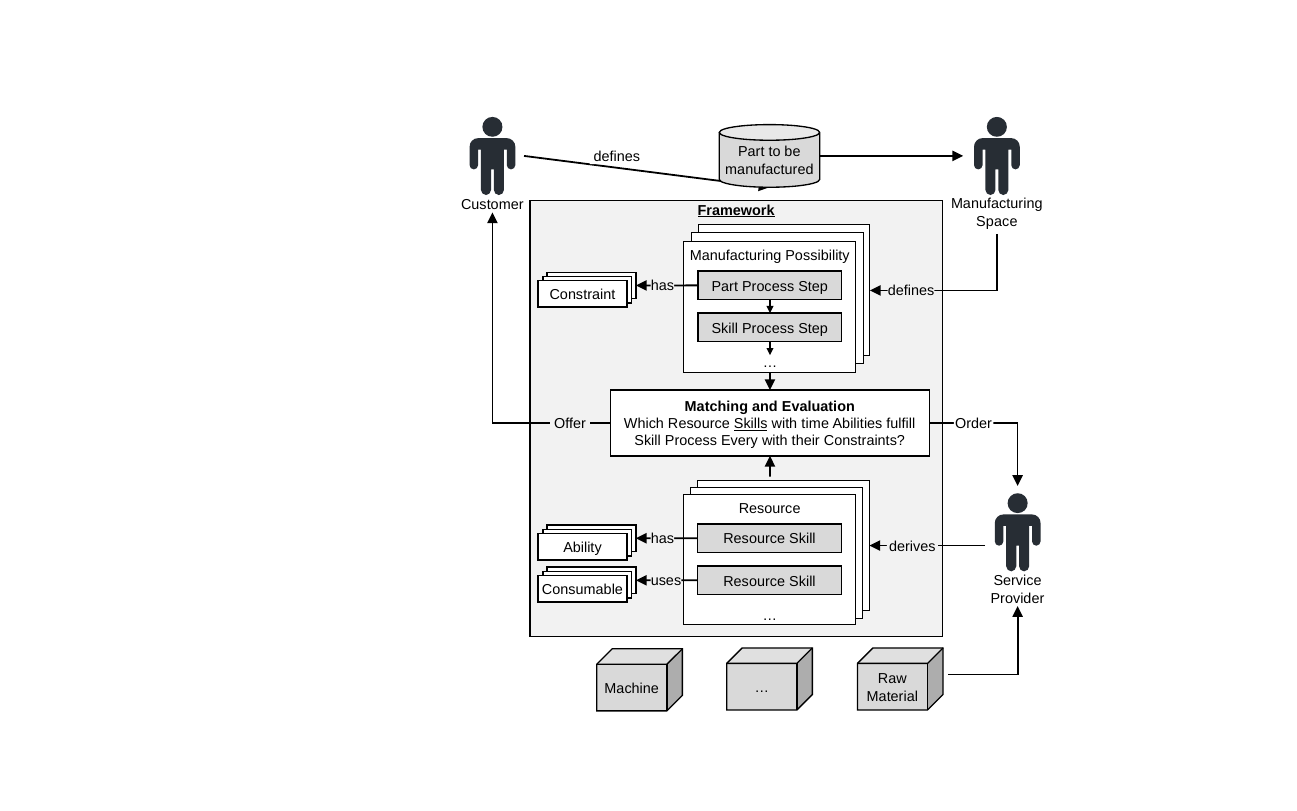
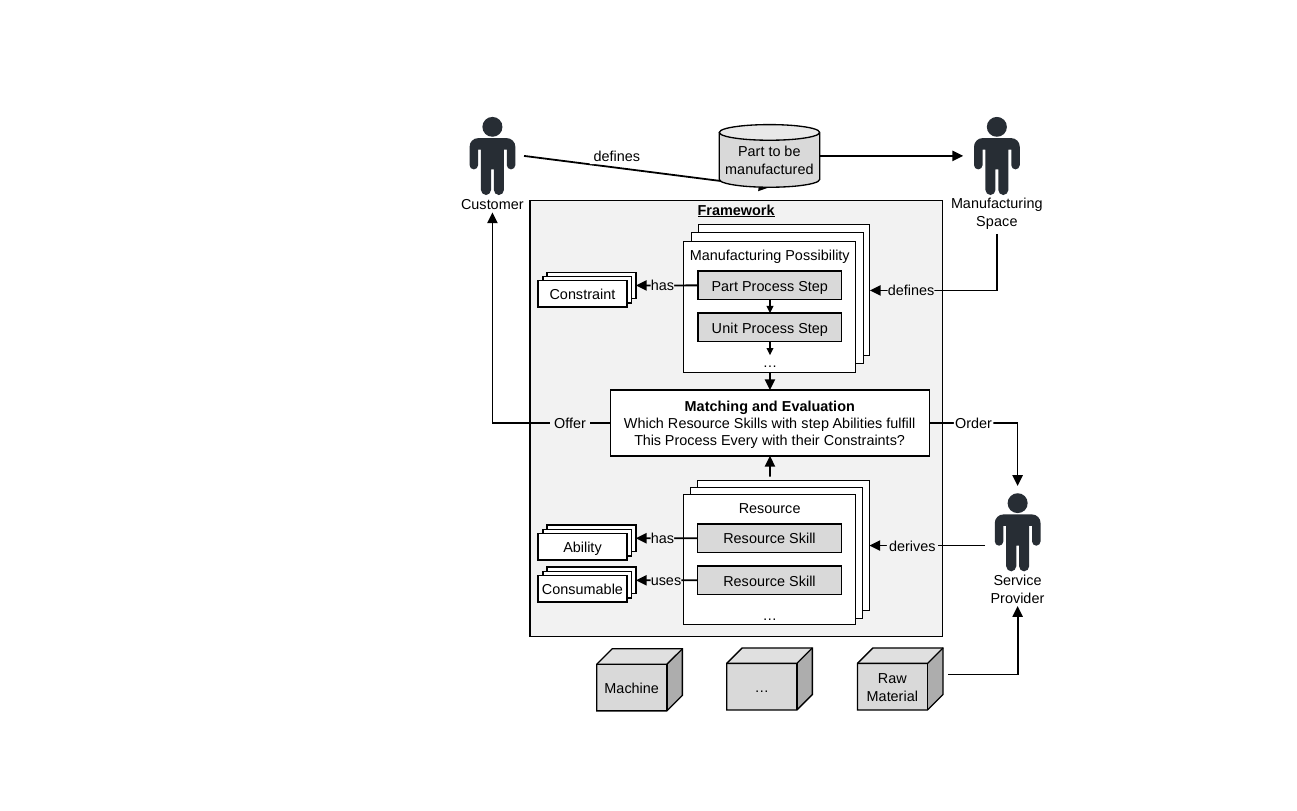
Skill: Skill -> Unit (725, 328)
Skills underline: present -> none (751, 424)
with time: time -> step (815, 424)
Skill: Skill -> This (648, 441)
